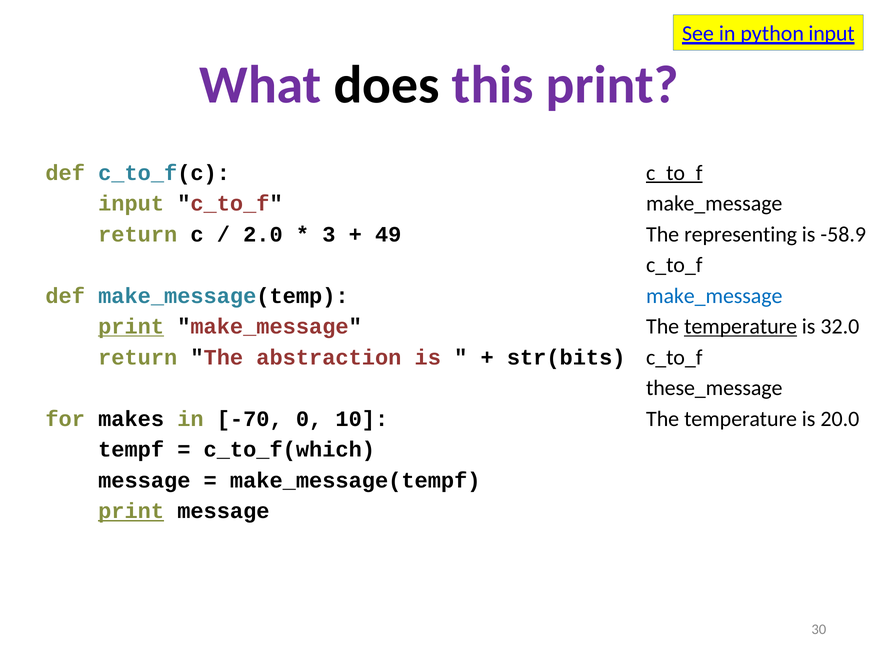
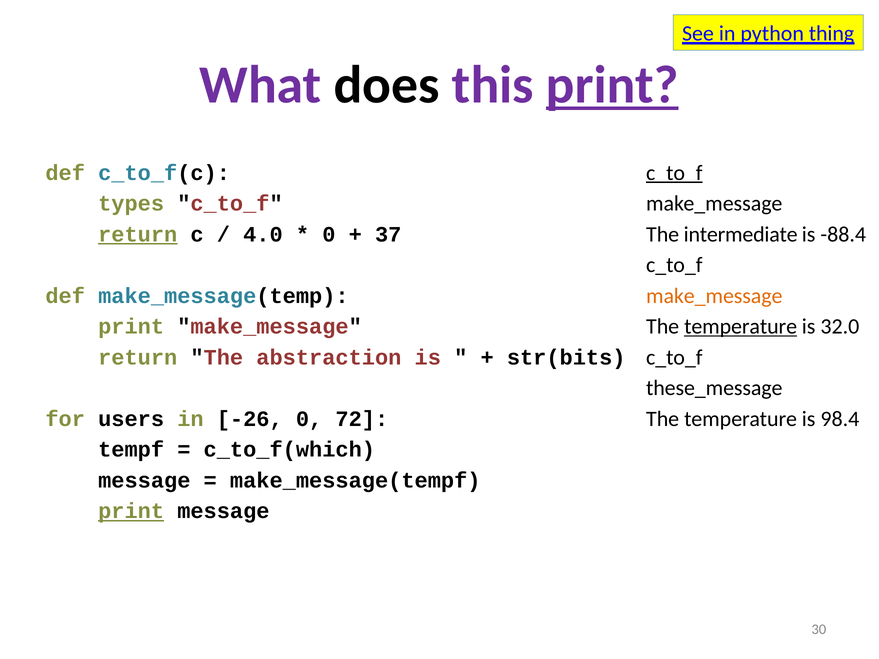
python input: input -> thing (831, 34)
print underline: none -> present (612, 85)
input: input -> types (131, 204)
representing: representing -> intermediate (741, 234)
-58.9: -58.9 -> -88.4 (843, 234)
return underline: none -> present (138, 234)
2.0: 2.0 -> 4.0 (263, 234)
3: 3 -> 0 (329, 234)
49: 49 -> 37 (388, 234)
make_message colour: blue -> orange (714, 296)
print underline: present -> none (131, 327)
20.0: 20.0 -> 98.4 (840, 419)
makes: makes -> users (131, 419)
-70: -70 -> -26 (250, 419)
10: 10 -> 72 (362, 419)
